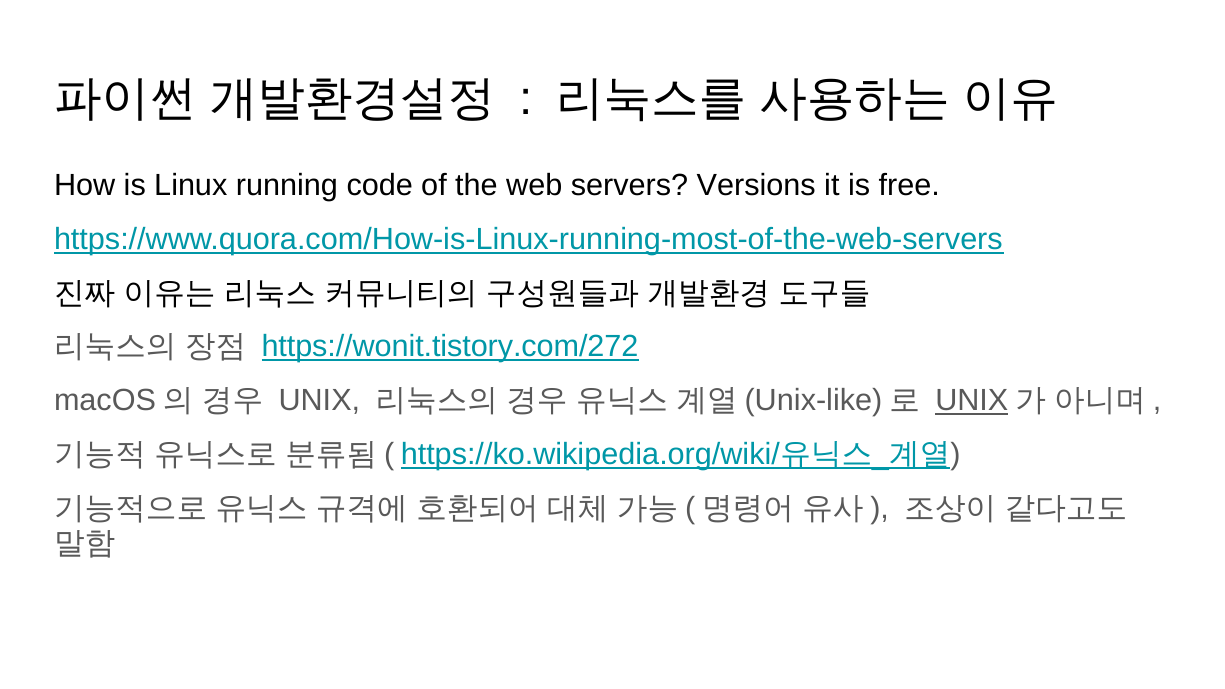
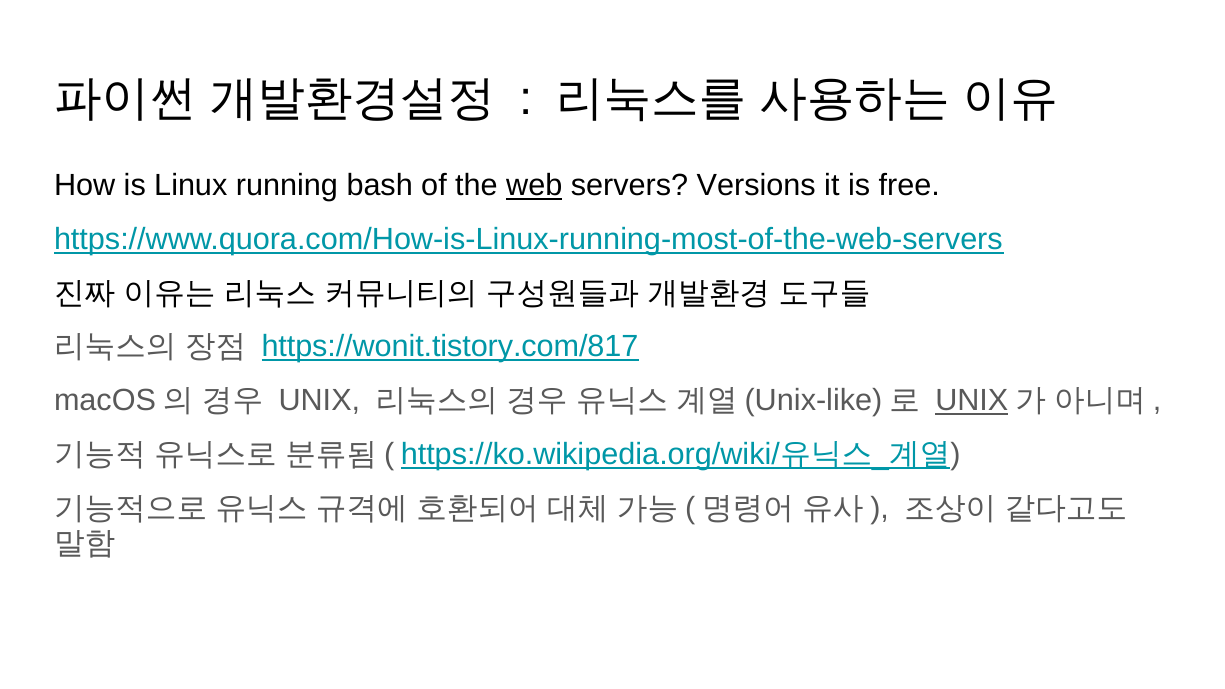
code: code -> bash (380, 185)
web underline: none -> present (534, 185)
https://wonit.tistory.com/272: https://wonit.tistory.com/272 -> https://wonit.tistory.com/817 (450, 347)
